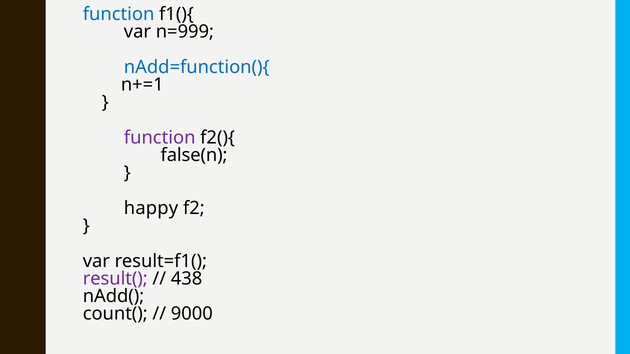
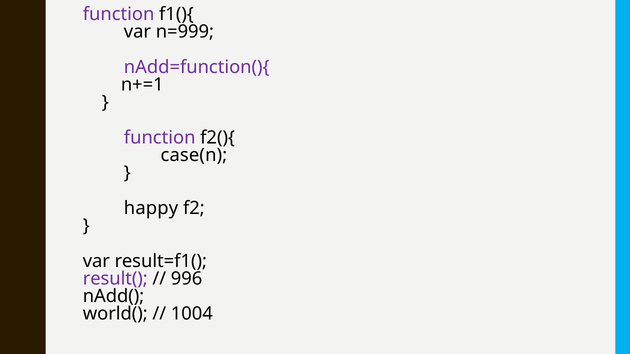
function colour: blue -> purple (119, 14)
nAdd=function(){ colour: blue -> purple (197, 67)
false(n: false(n -> case(n (194, 155)
438: 438 -> 996 (187, 279)
count(: count( -> world( (115, 314)
9000: 9000 -> 1004 (192, 314)
